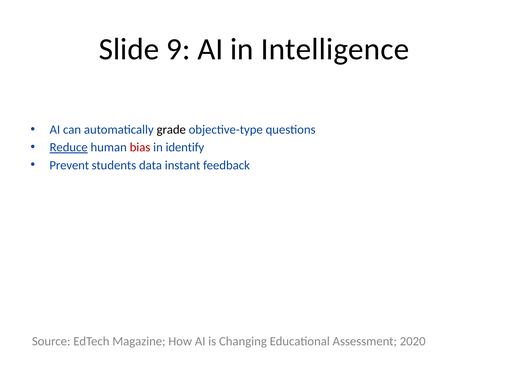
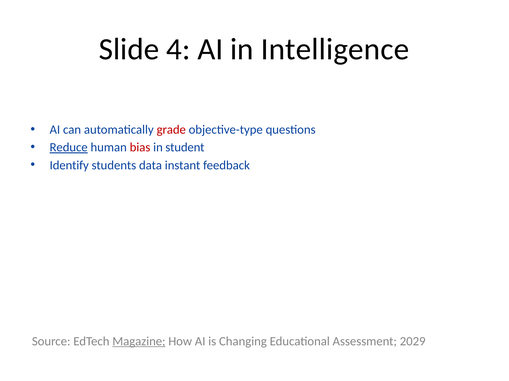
9: 9 -> 4 (178, 49)
grade colour: black -> red (171, 130)
identify: identify -> student (185, 148)
Prevent: Prevent -> Identify (69, 165)
Magazine underline: none -> present (139, 342)
2020: 2020 -> 2029 (413, 342)
